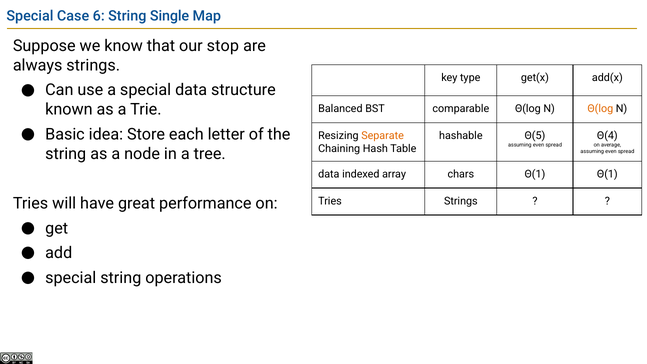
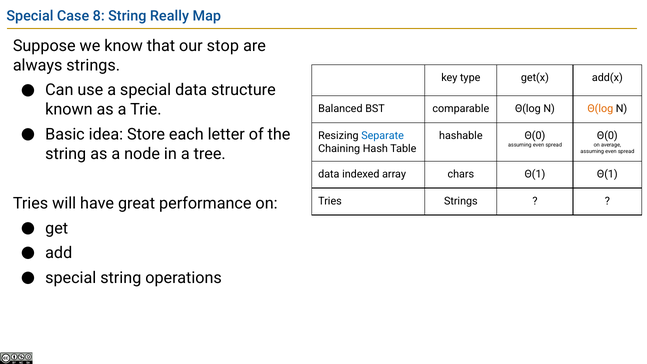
6: 6 -> 8 (99, 16)
Single: Single -> Really (169, 16)
Separate colour: orange -> blue (383, 136)
hashable Θ(5: Θ(5 -> Θ(0 (535, 136)
Θ(4: Θ(4 -> Θ(0 (607, 136)
